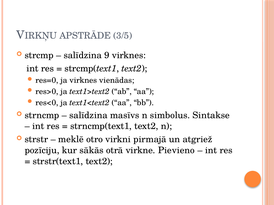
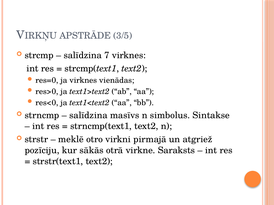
9: 9 -> 7 (107, 55)
Pievieno: Pievieno -> Saraksts (176, 151)
